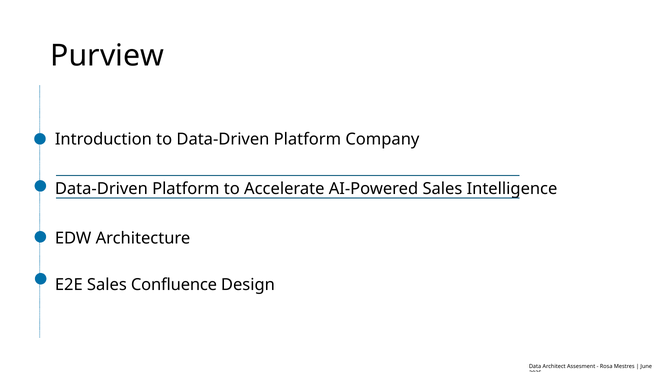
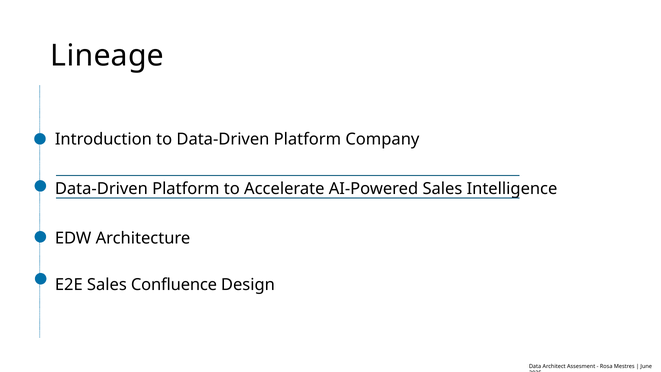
Purview: Purview -> Lineage (107, 56)
